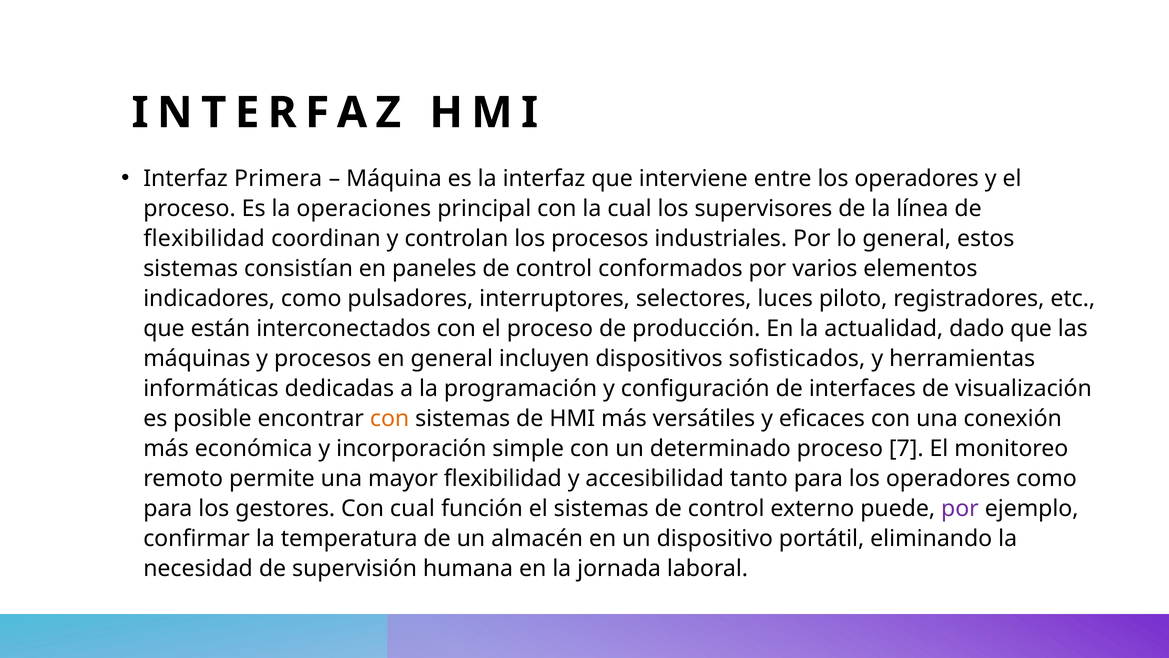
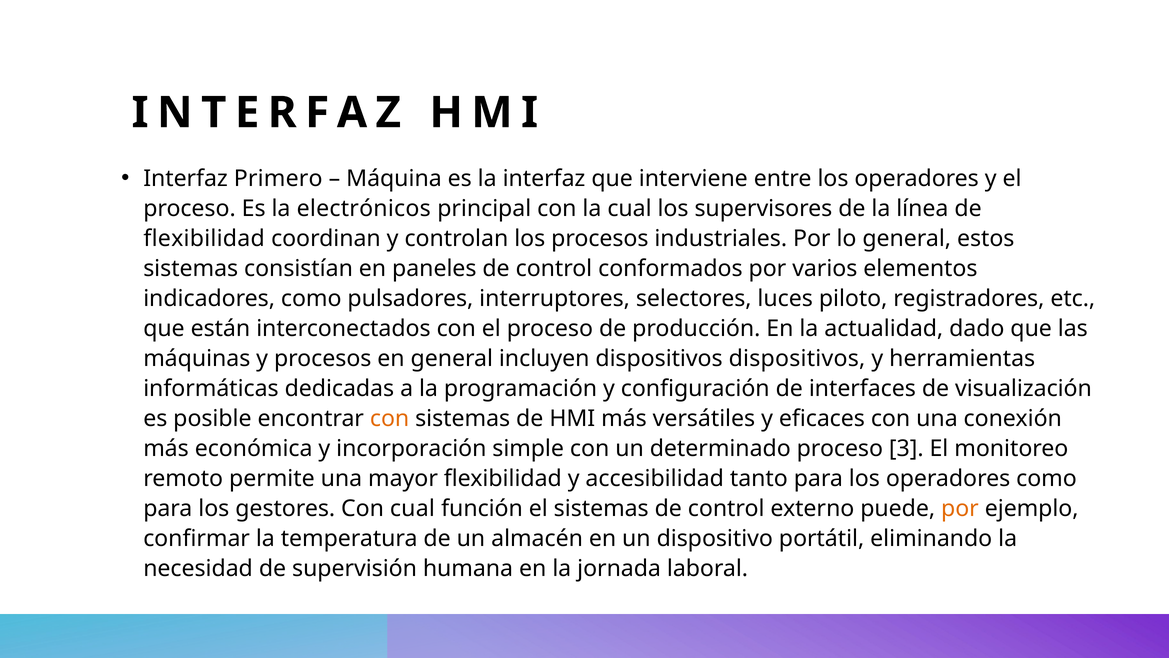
Primera: Primera -> Primero (278, 179)
operaciones: operaciones -> electrónicos (364, 209)
dispositivos sofisticados: sofisticados -> dispositivos (797, 358)
7: 7 -> 3 (906, 448)
por colour: purple -> orange (960, 508)
